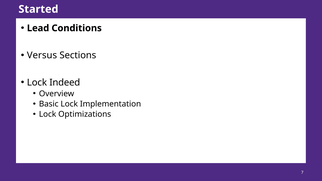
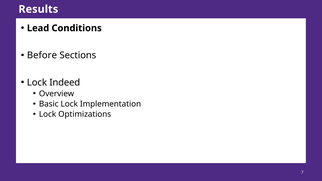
Started: Started -> Results (38, 9)
Versus: Versus -> Before (42, 55)
